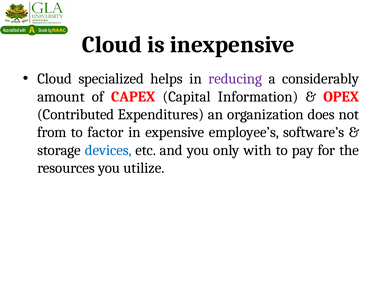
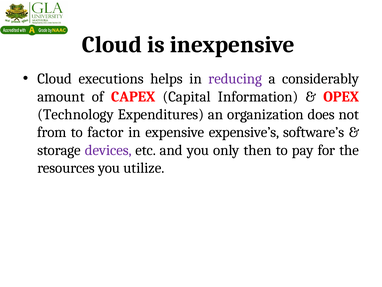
specialized: specialized -> executions (111, 79)
Contributed: Contributed -> Technology (76, 114)
employee’s: employee’s -> expensive’s (244, 132)
devices colour: blue -> purple (108, 150)
with: with -> then (258, 150)
